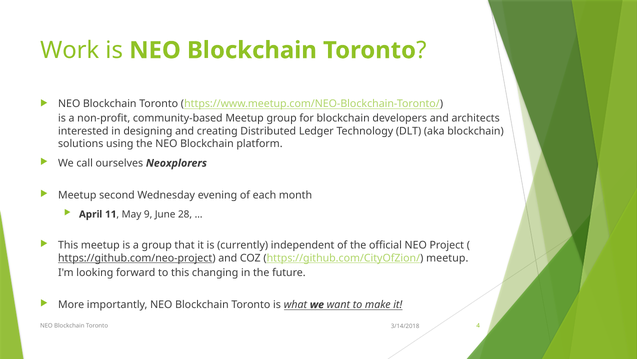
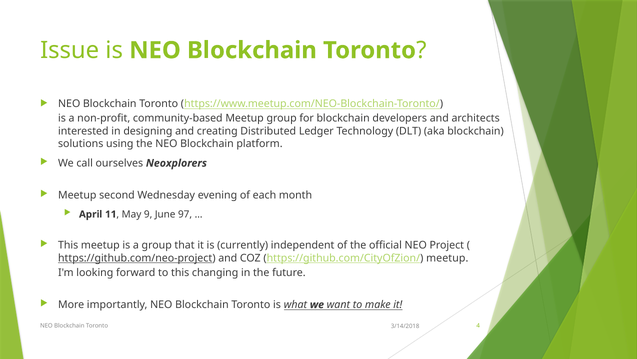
Work: Work -> Issue (70, 50)
28: 28 -> 97 (185, 214)
